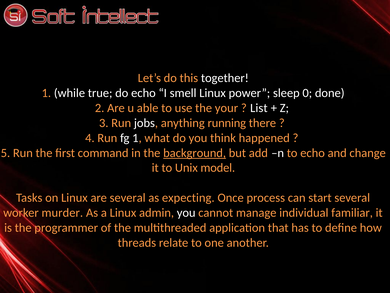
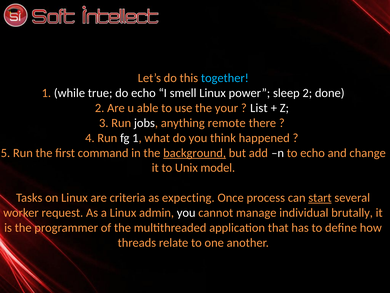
together colour: white -> light blue (225, 78)
sleep 0: 0 -> 2 (307, 93)
running: running -> remote (227, 123)
are several: several -> criteria (128, 197)
start underline: none -> present (320, 197)
murder: murder -> request (62, 212)
familiar: familiar -> brutally (352, 212)
